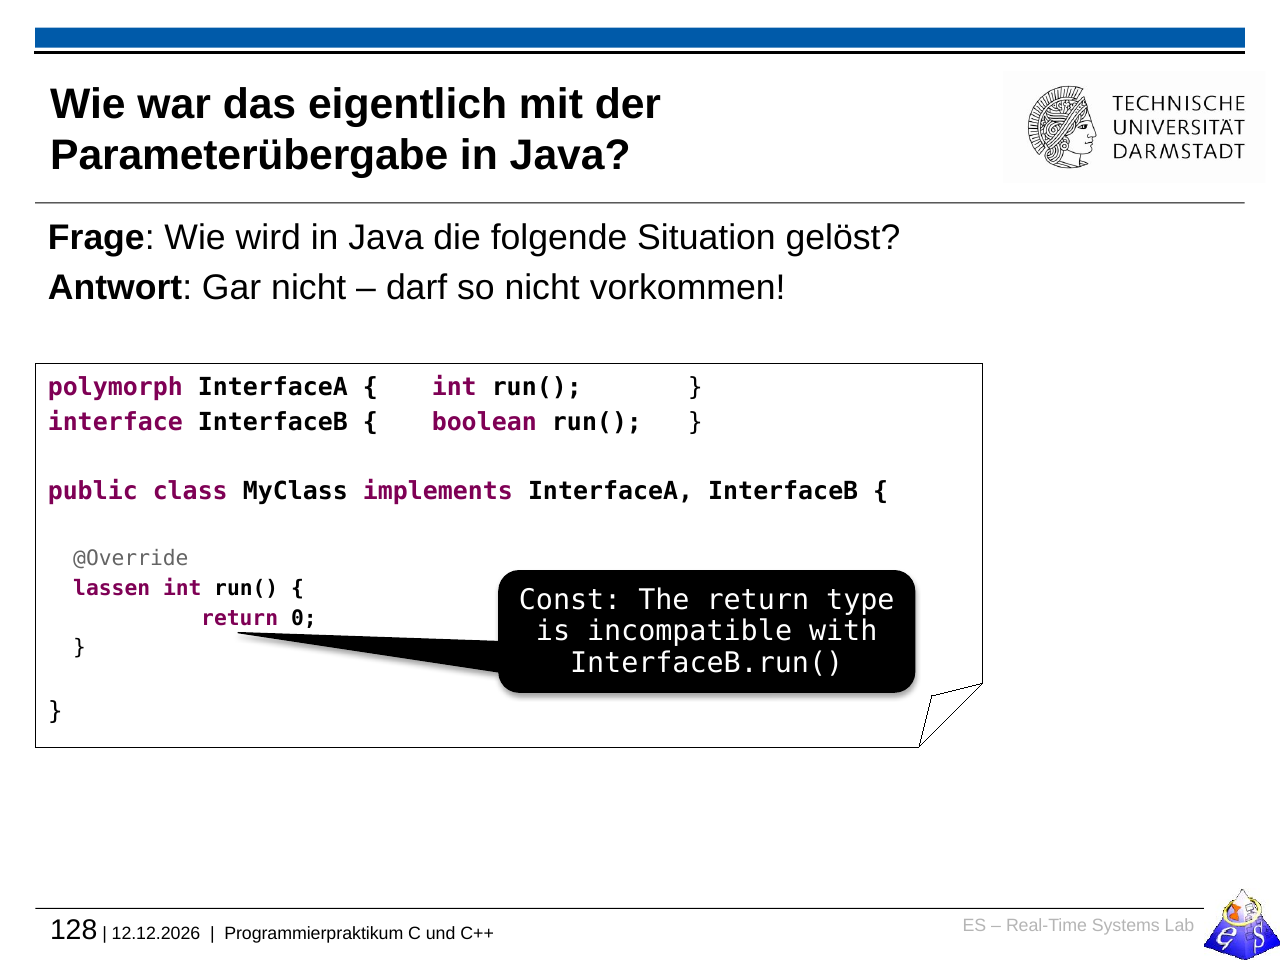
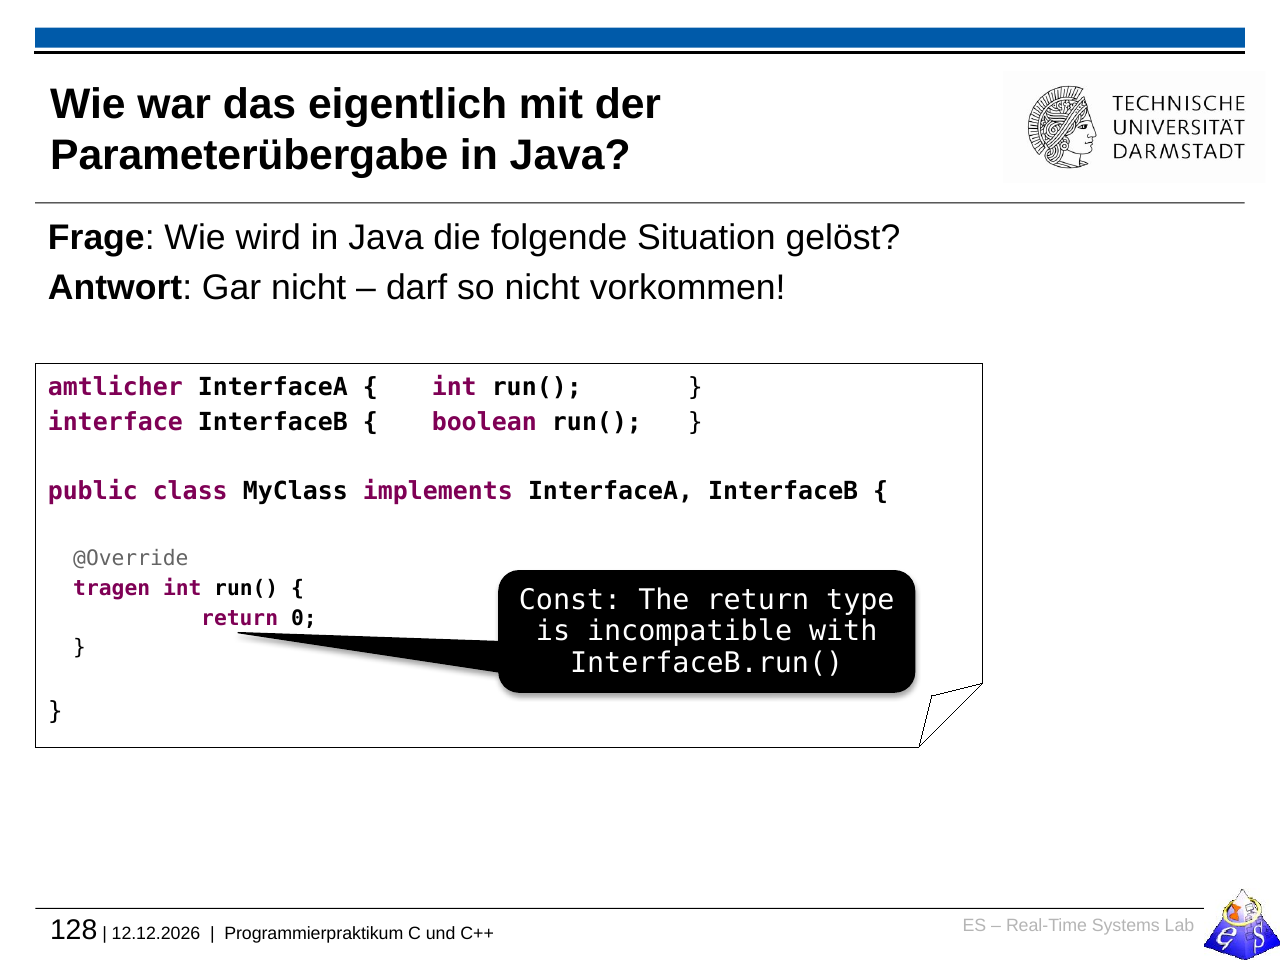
polymorph: polymorph -> amtlicher (115, 387)
lassen: lassen -> tragen (112, 588)
